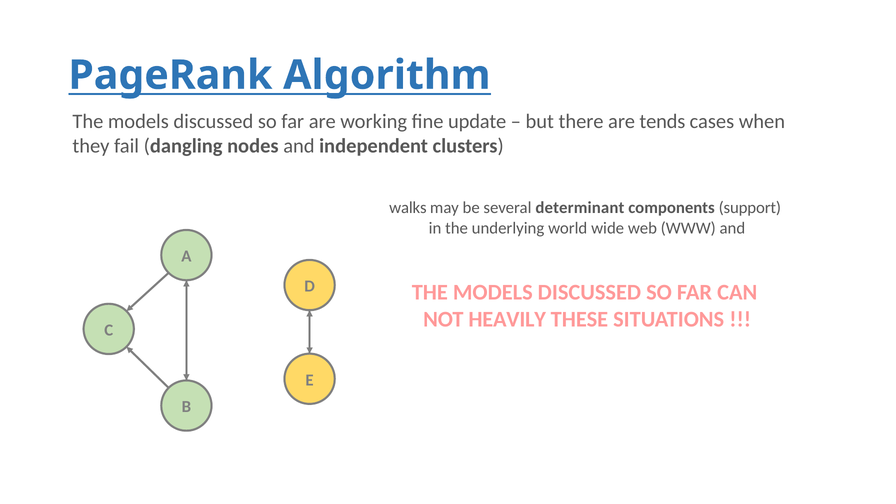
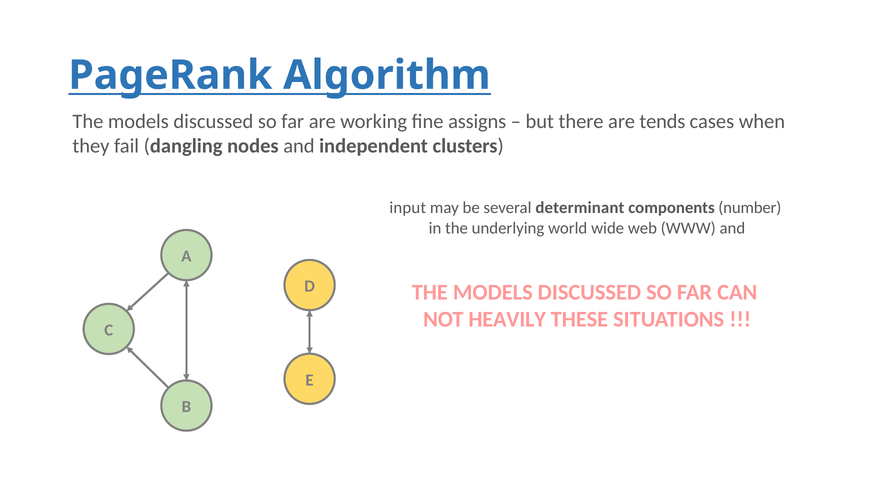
update: update -> assigns (477, 122)
walks: walks -> input (408, 208)
support: support -> number (750, 208)
